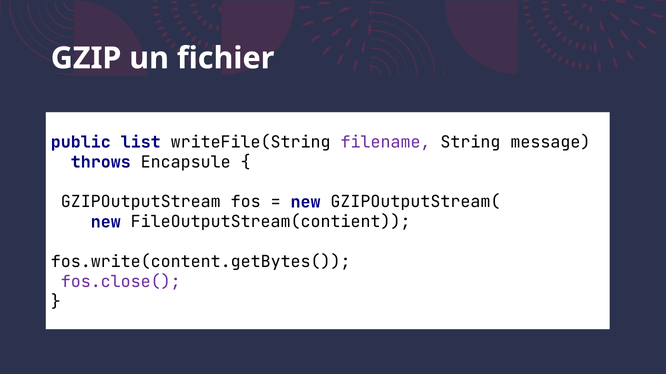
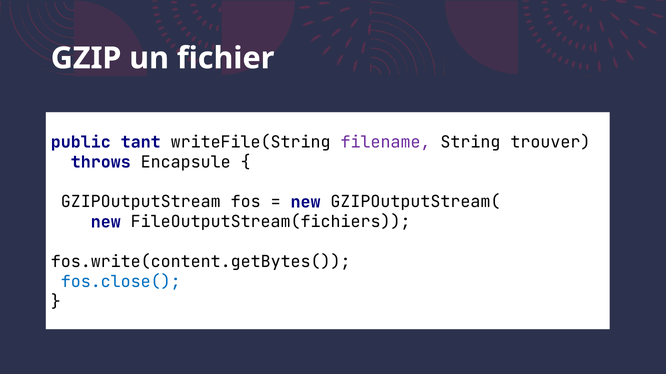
list: list -> tant (141, 142)
message: message -> trouver (550, 142)
FileOutputStream(contient: FileOutputStream(contient -> FileOutputStream(fichiers (271, 222)
fos.close( colour: purple -> blue (121, 282)
